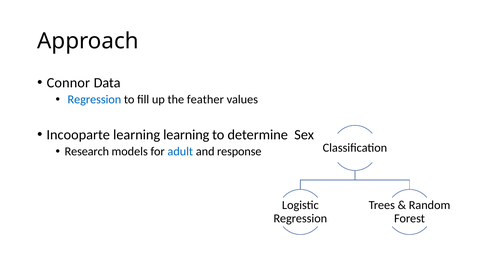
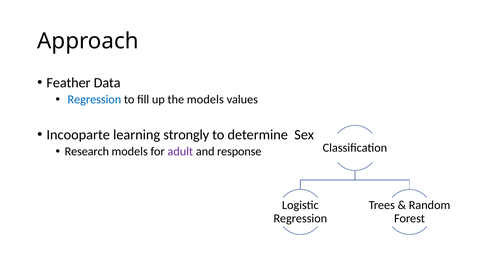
Connor: Connor -> Feather (68, 83)
the feather: feather -> models (205, 100)
learning learning: learning -> strongly (186, 135)
adult colour: blue -> purple (180, 152)
